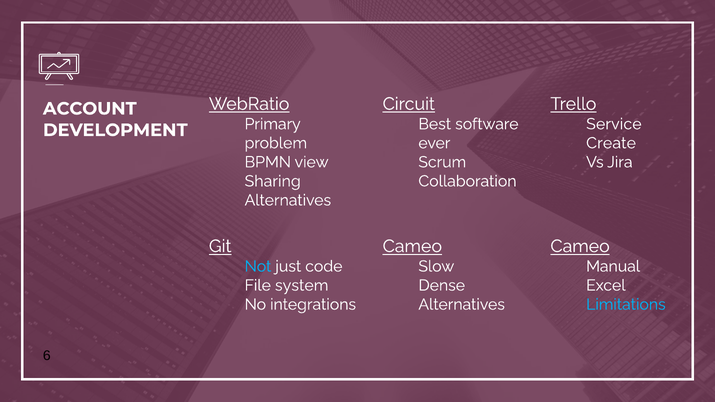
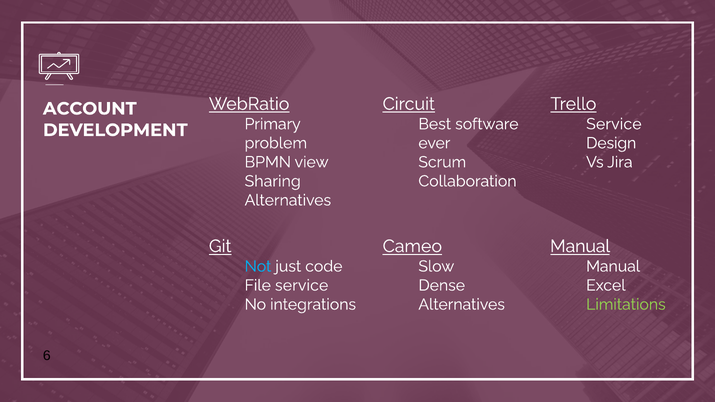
Create: Create -> Design (611, 143)
Cameo: Cameo -> Manual (580, 246)
File system: system -> service (302, 286)
Limitations colour: light blue -> light green (626, 305)
